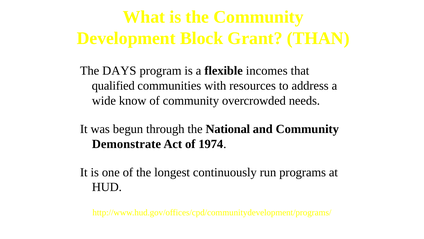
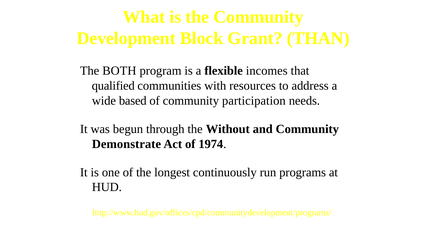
DAYS: DAYS -> BOTH (119, 71)
know: know -> based (133, 100)
overcrowded: overcrowded -> participation (254, 100)
National: National -> Without (228, 129)
